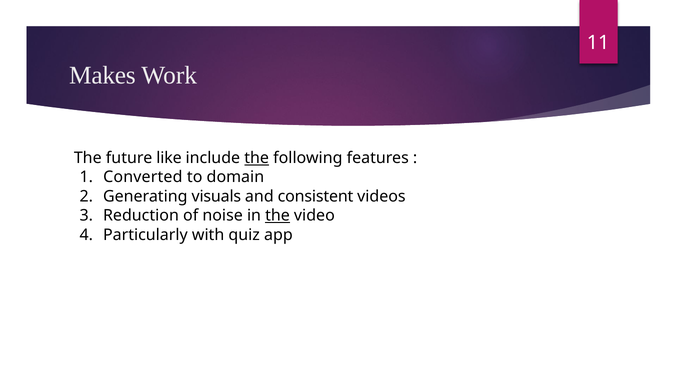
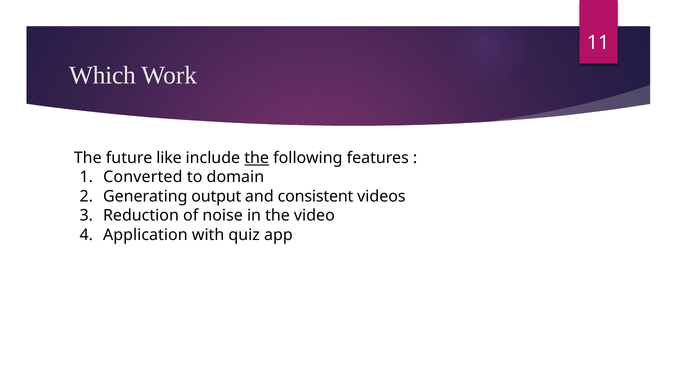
Makes: Makes -> Which (102, 75)
visuals: visuals -> output (216, 196)
the underline: present -> none (277, 215)
Particularly: Particularly -> Application (145, 235)
